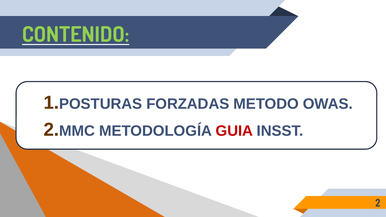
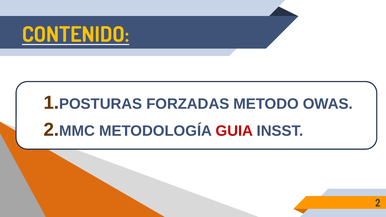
CONTENIDO colour: light green -> yellow (76, 35)
